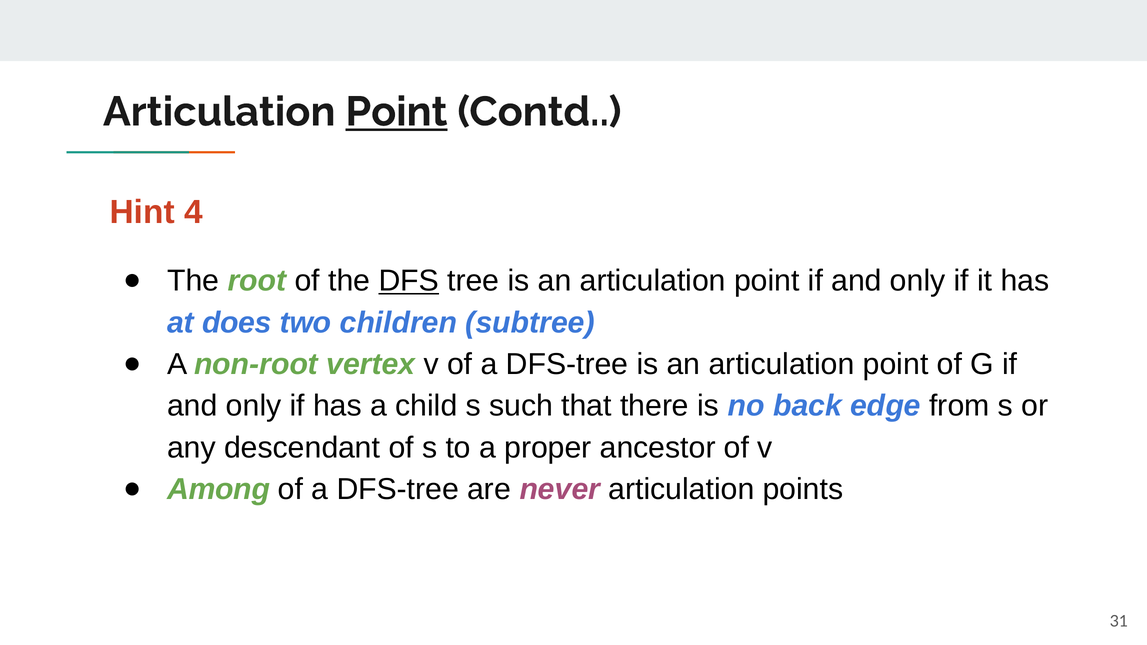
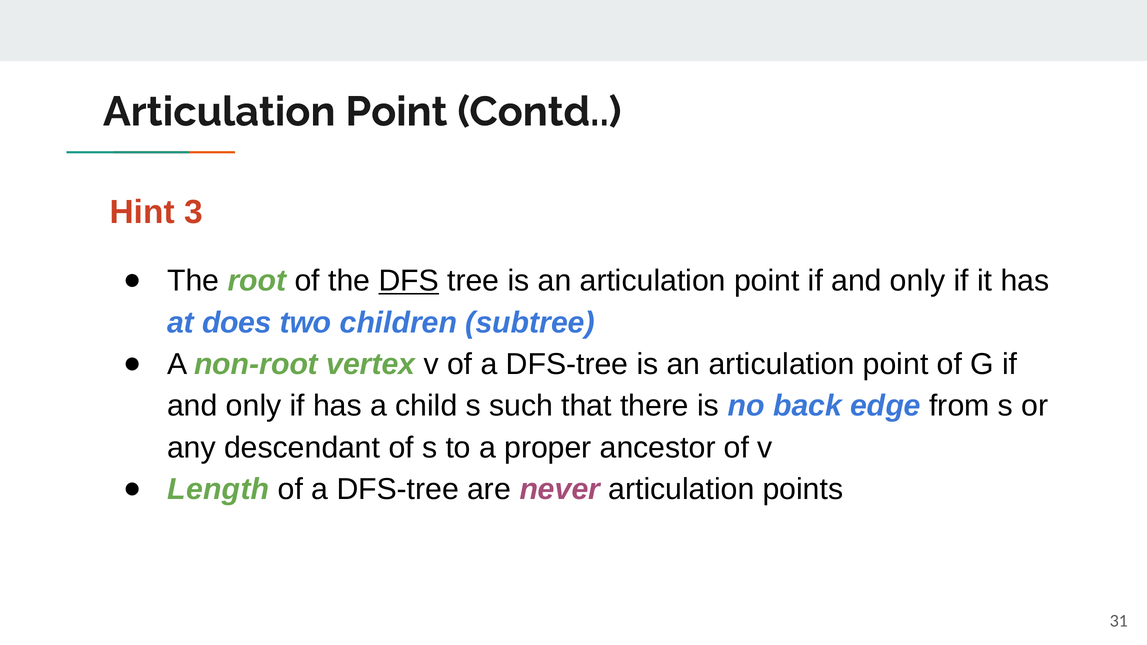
Point underline: present -> none (396, 112)
4: 4 -> 3 (193, 212)
Among: Among -> Length (218, 490)
